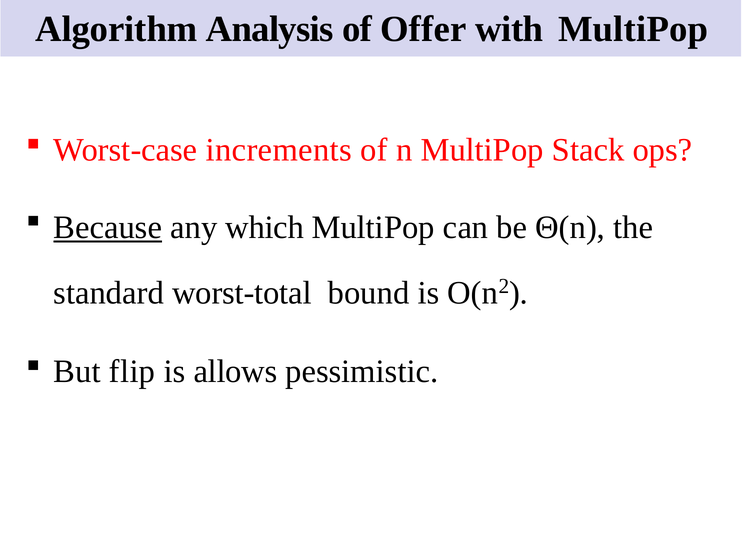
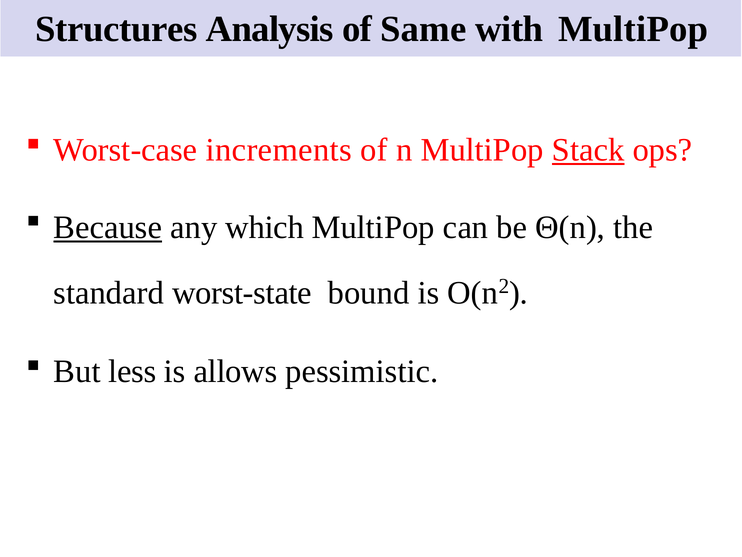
Algorithm: Algorithm -> Structures (116, 29)
Offer: Offer -> Same (423, 29)
Stack underline: none -> present (588, 150)
worst-total: worst-total -> worst-state (242, 293)
flip: flip -> less (132, 371)
